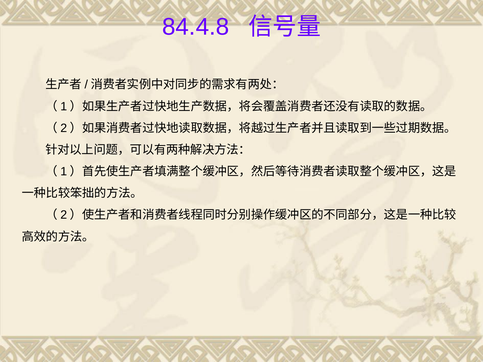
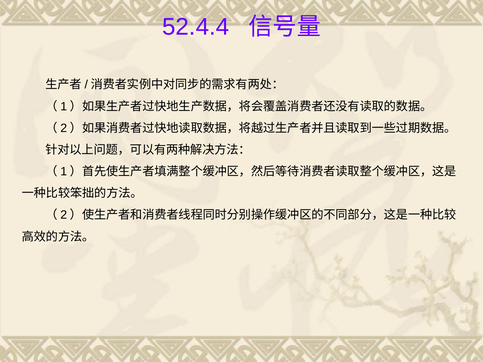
84.4.8: 84.4.8 -> 52.4.4 (196, 27)
